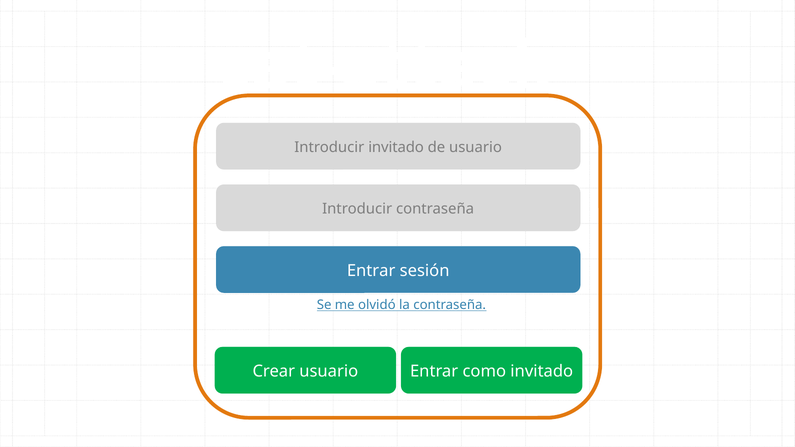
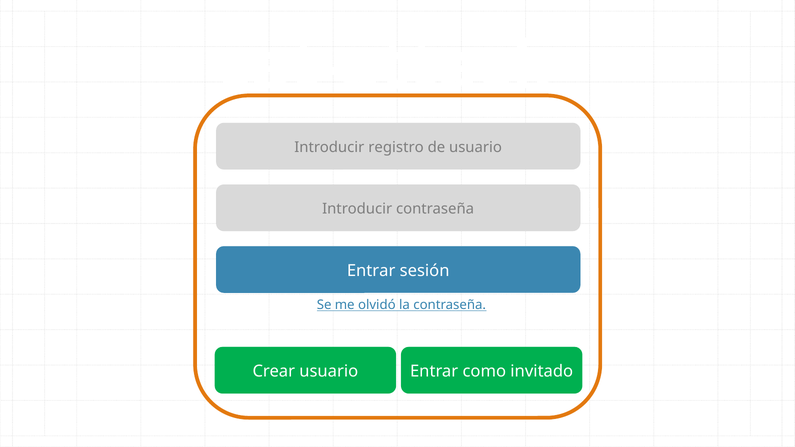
Introducir invitado: invitado -> registro (396, 147)
